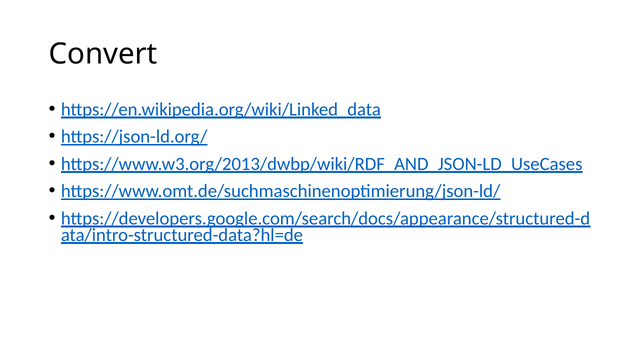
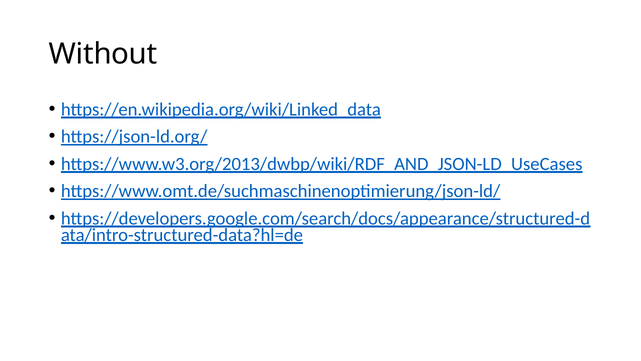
Convert: Convert -> Without (103, 54)
